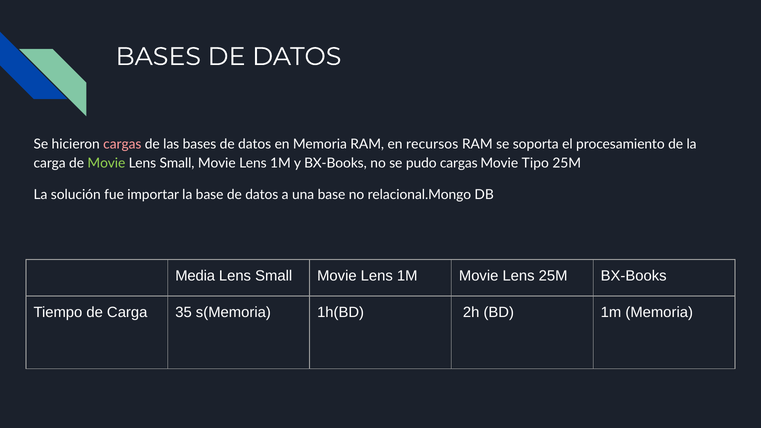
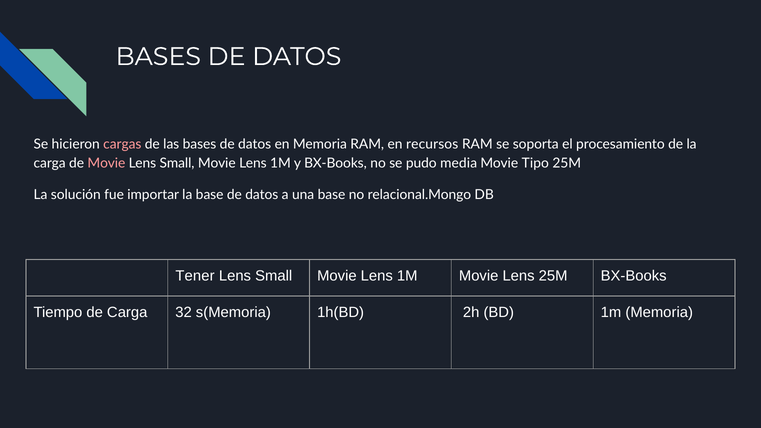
Movie colour: light green -> pink (106, 163)
pudo cargas: cargas -> media (459, 163)
Media: Media -> Tener (195, 276)
35: 35 -> 32 (184, 312)
